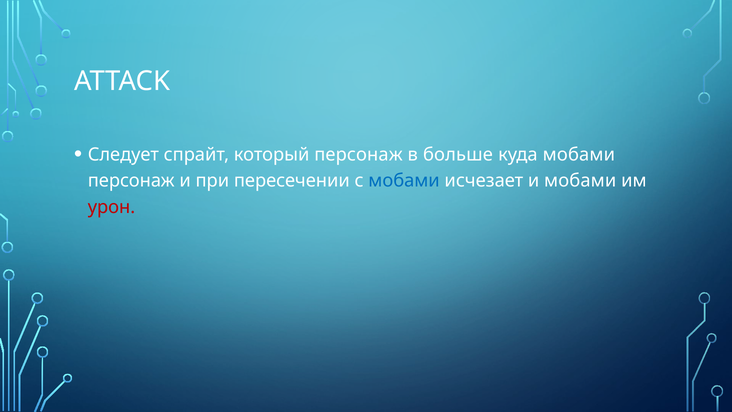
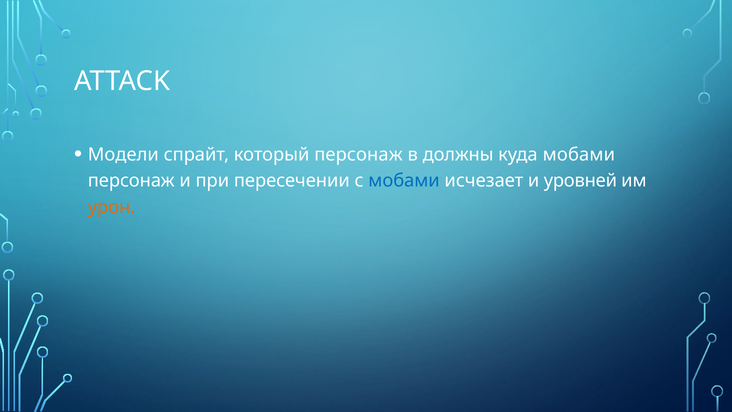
Следует: Следует -> Модели (123, 154)
больше: больше -> должны (458, 154)
и мобами: мобами -> уровней (580, 181)
урон colour: red -> orange (111, 207)
